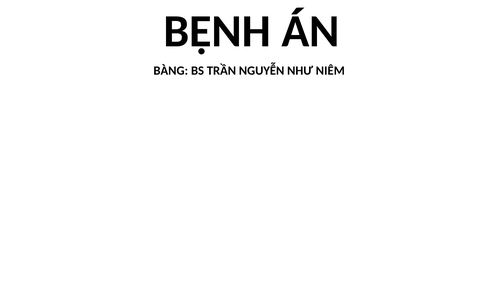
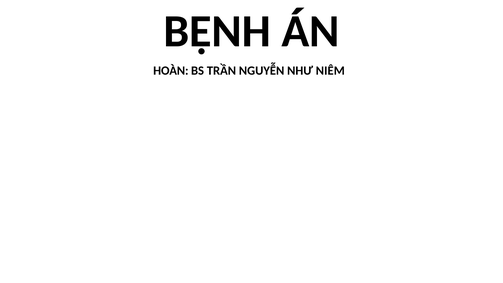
BÀNG: BÀNG -> HOÀN (171, 71)
